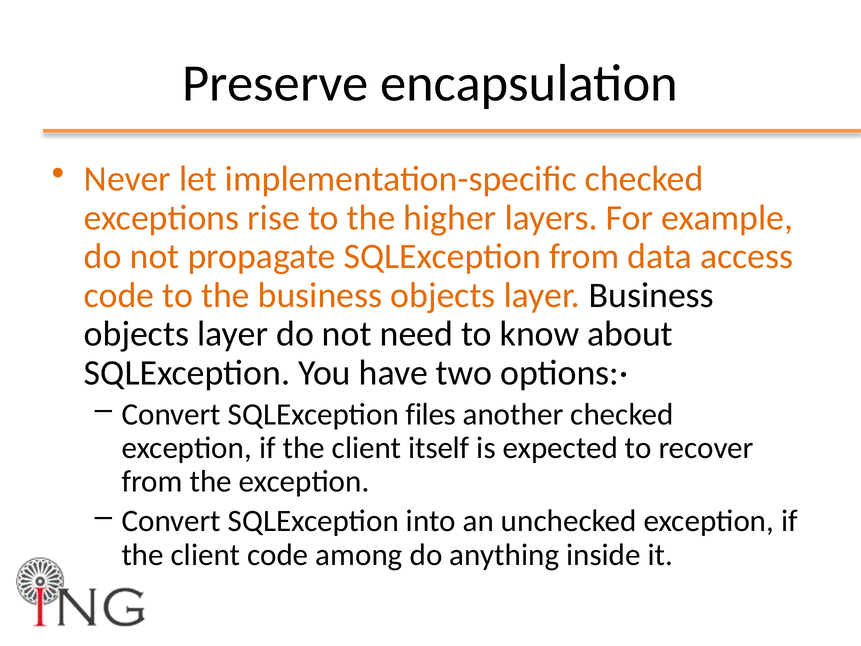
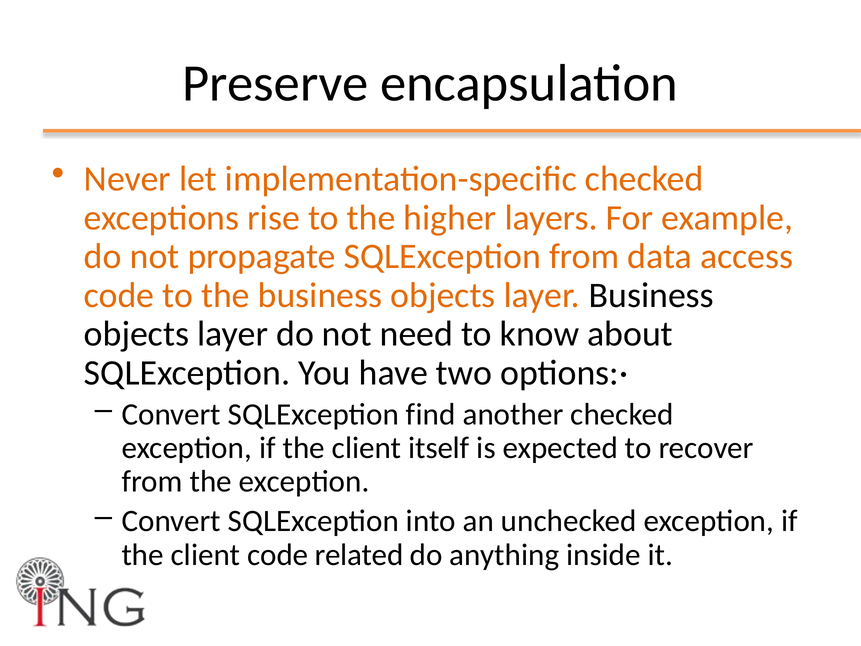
files: files -> find (431, 414)
among: among -> related (359, 555)
